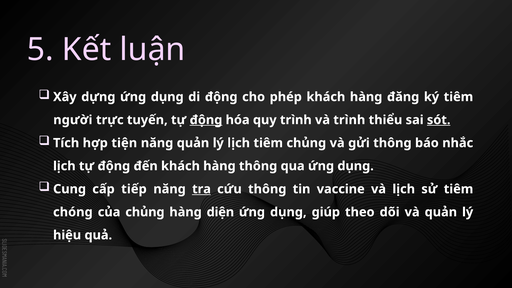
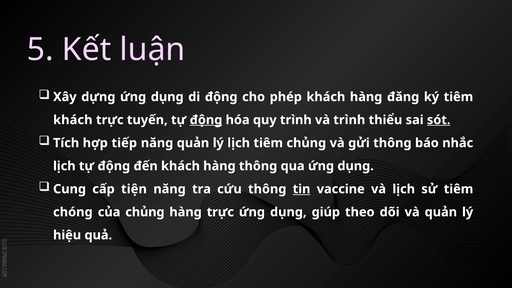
người: người -> khách (73, 120)
tiện: tiện -> tiếp (124, 143)
tiếp: tiếp -> tiện (134, 189)
tra underline: present -> none (202, 189)
tin underline: none -> present (302, 189)
hàng diện: diện -> trực (220, 212)
